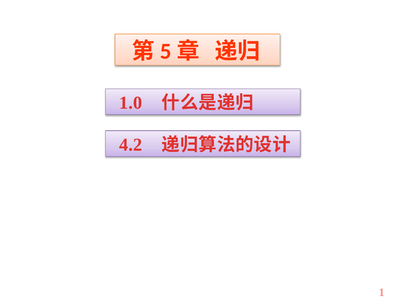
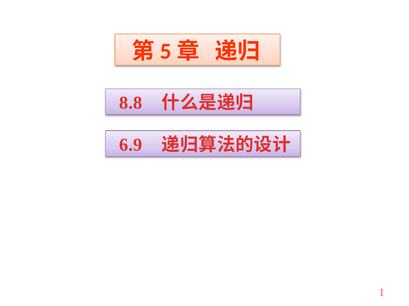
1.0: 1.0 -> 8.8 (131, 103)
4.2: 4.2 -> 6.9 (131, 145)
